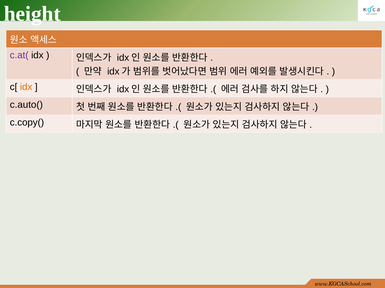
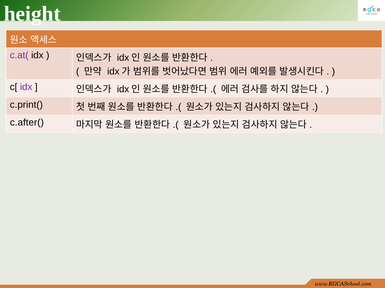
idx colour: orange -> purple (26, 87)
c.auto(: c.auto( -> c.print( (26, 105)
c.copy(: c.copy( -> c.after( (27, 123)
